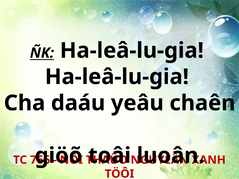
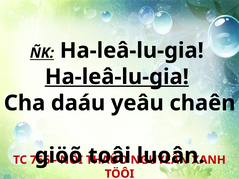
Ha-leâ-lu-gia underline: none -> present (117, 77)
